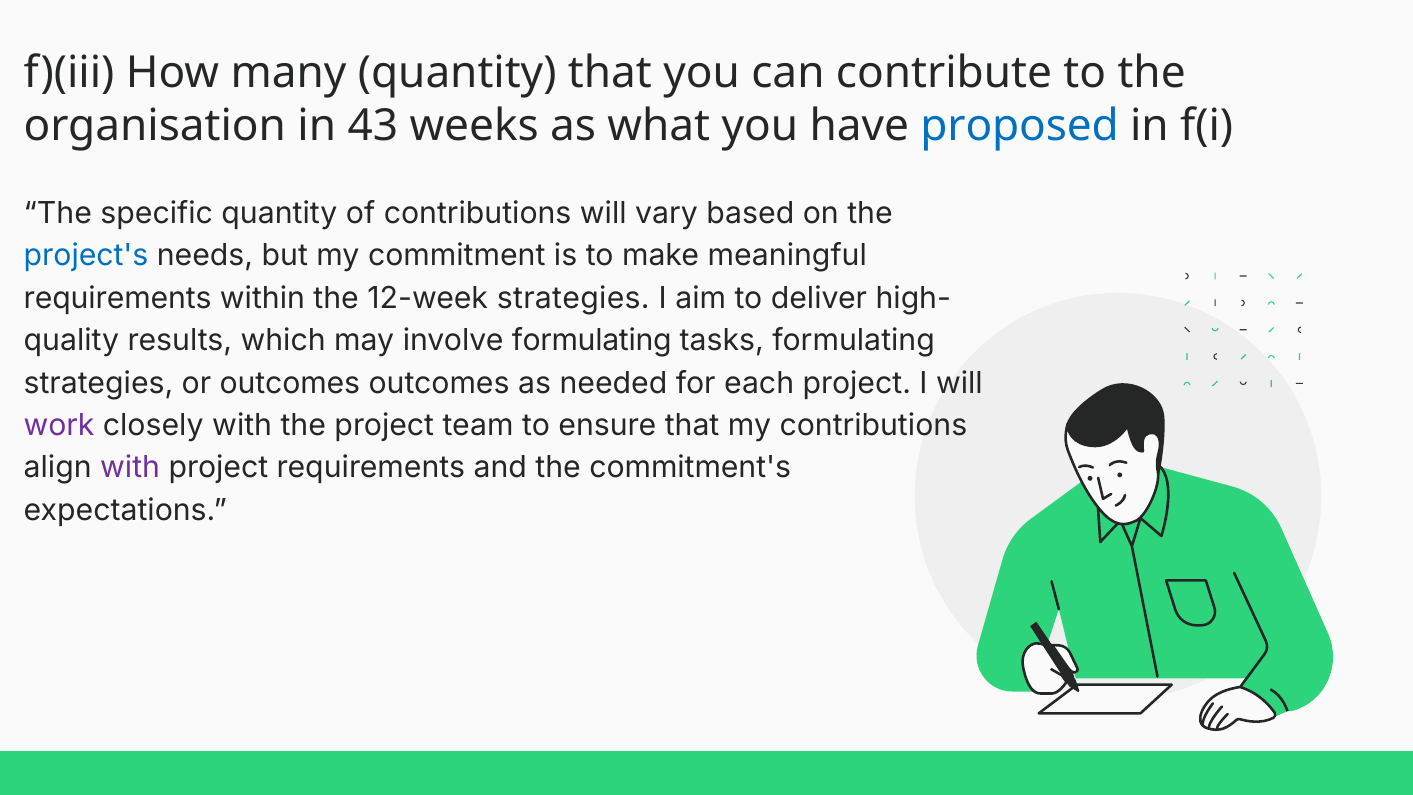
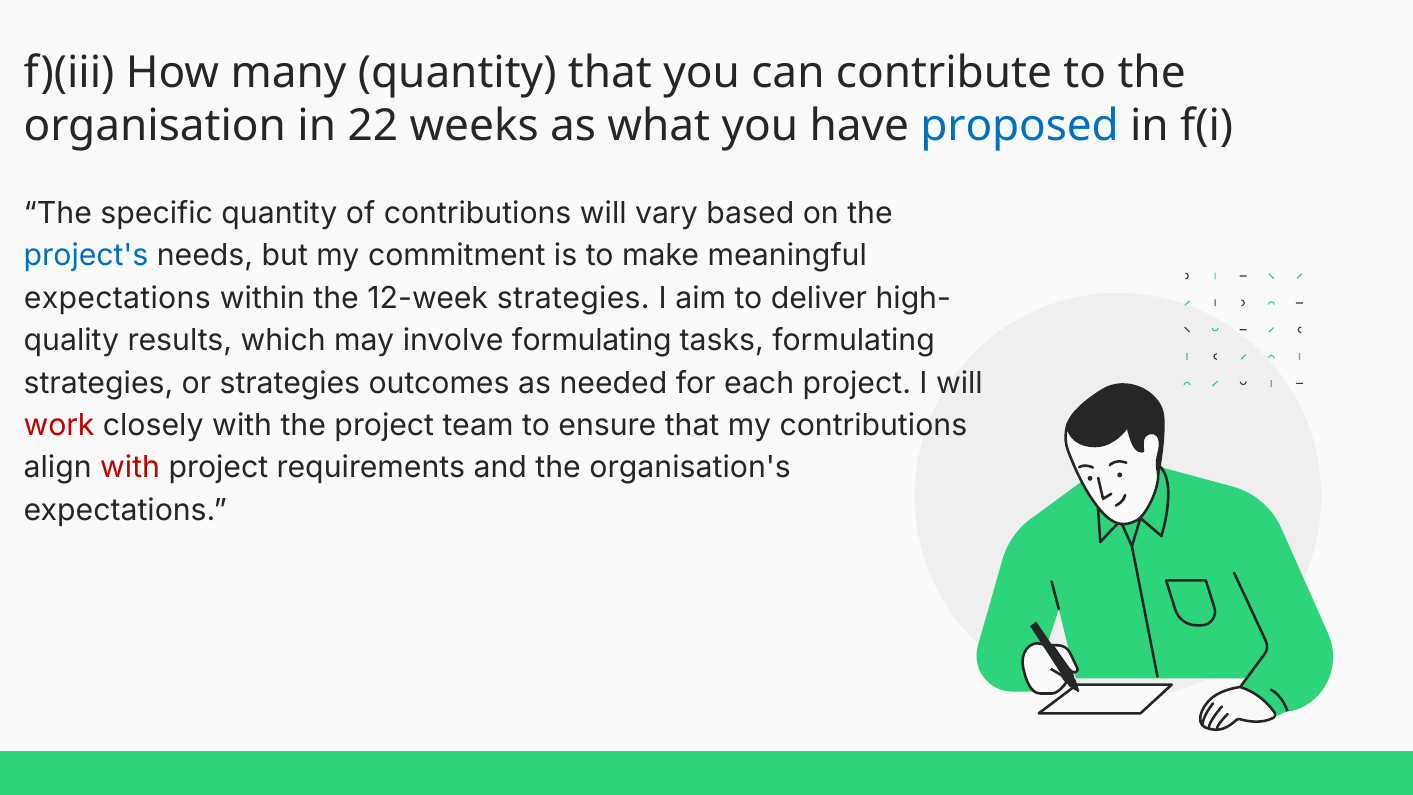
43: 43 -> 22 (373, 126)
requirements: requirements -> expectations (117, 298)
or outcomes: outcomes -> strategies (290, 383)
work colour: purple -> red (59, 425)
with colour: purple -> red (130, 468)
commitment's: commitment's -> organisation's (690, 468)
